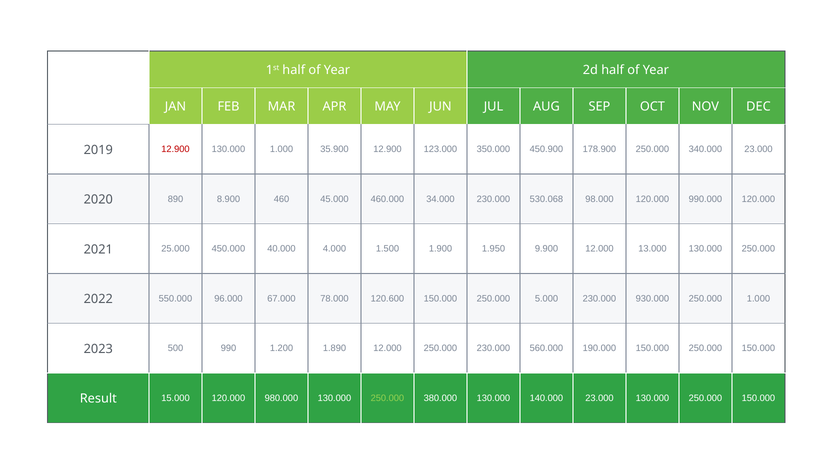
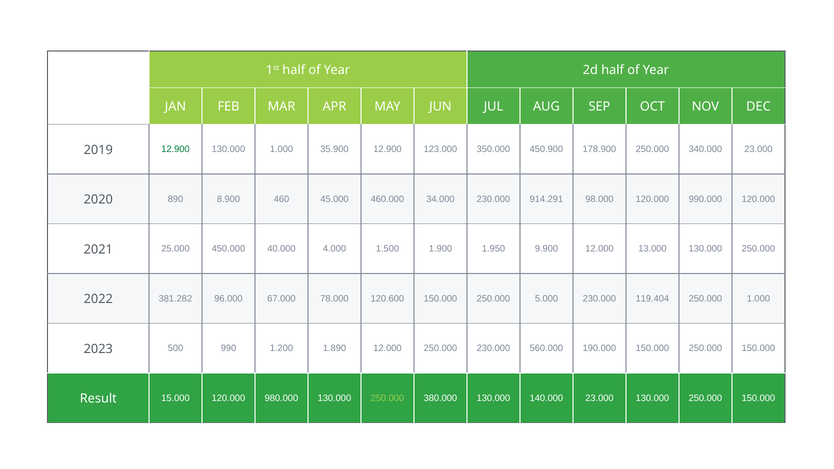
12.900 colour: red -> green (175, 149)
530.068: 530.068 -> 914.291 (546, 199)
550.000: 550.000 -> 381.282 (175, 299)
930.000: 930.000 -> 119.404 (652, 299)
